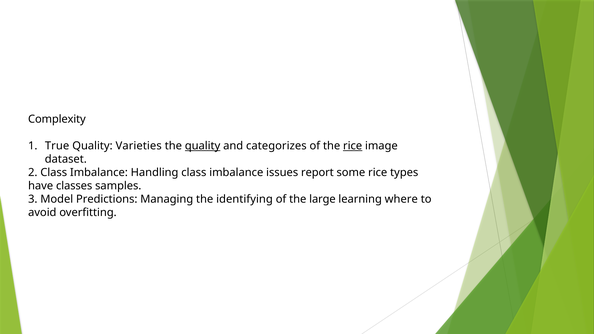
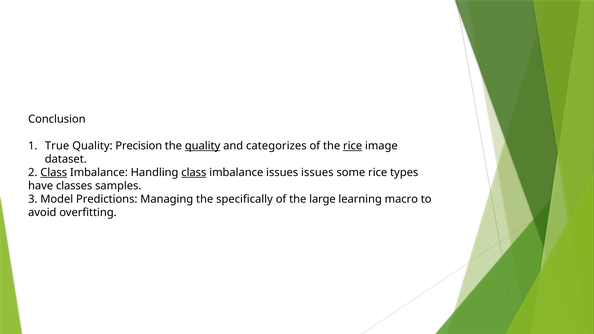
Complexity: Complexity -> Conclusion (57, 119)
Varieties: Varieties -> Precision (139, 146)
Class underline: none -> present (54, 173)
class underline: none -> present (194, 173)
issues report: report -> issues (317, 173)
identifying: identifying -> specifically (244, 199)
where: where -> macro (401, 199)
